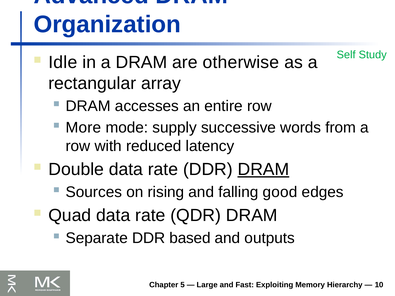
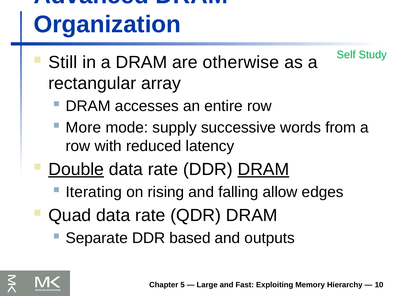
Idle: Idle -> Still (63, 62)
Double underline: none -> present (76, 169)
Sources: Sources -> Iterating (94, 192)
good: good -> allow (280, 192)
